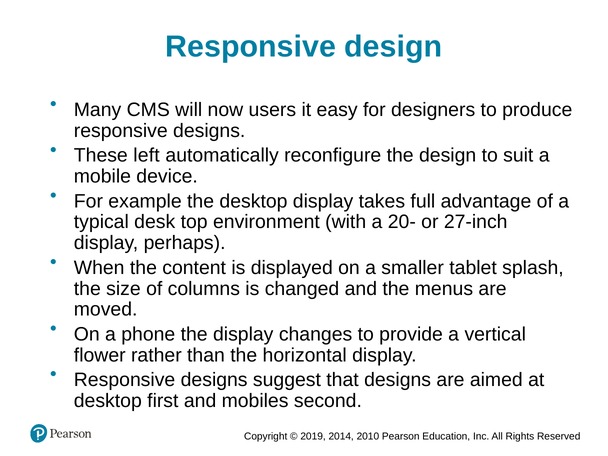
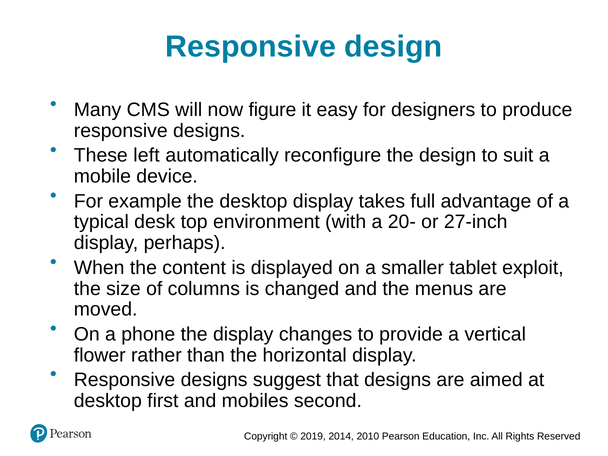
users: users -> figure (272, 110)
splash: splash -> exploit (533, 268)
